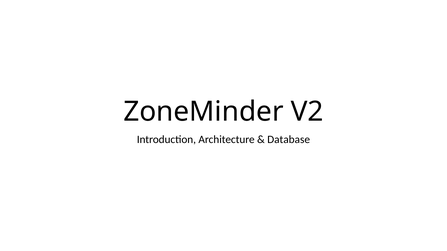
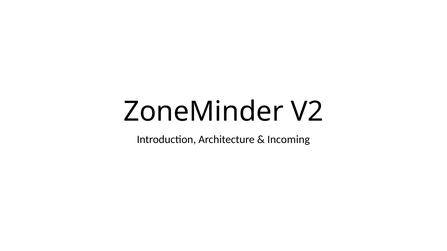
Database: Database -> Incoming (289, 140)
